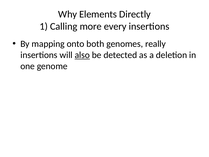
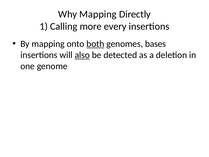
Why Elements: Elements -> Mapping (98, 14)
both underline: none -> present (95, 44)
really: really -> bases (156, 44)
